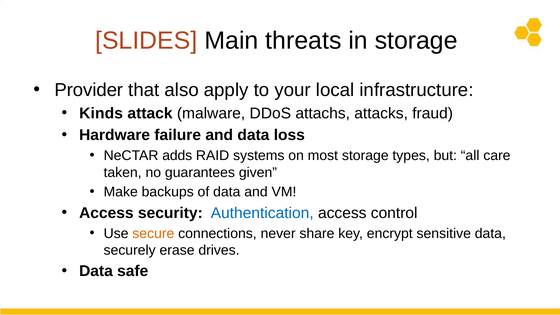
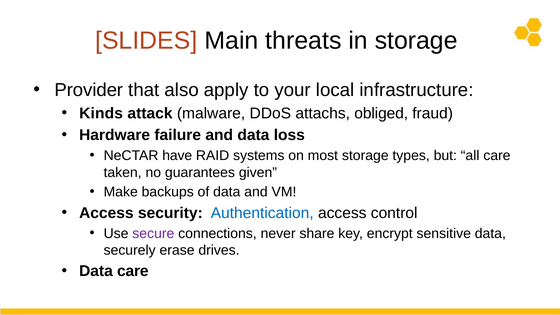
attacks: attacks -> obliged (381, 113)
adds: adds -> have (177, 156)
secure colour: orange -> purple (153, 233)
Data safe: safe -> care (133, 271)
